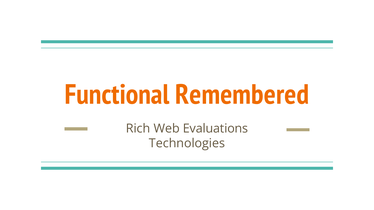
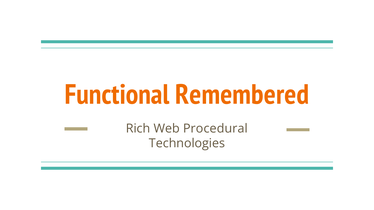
Evaluations: Evaluations -> Procedural (215, 129)
